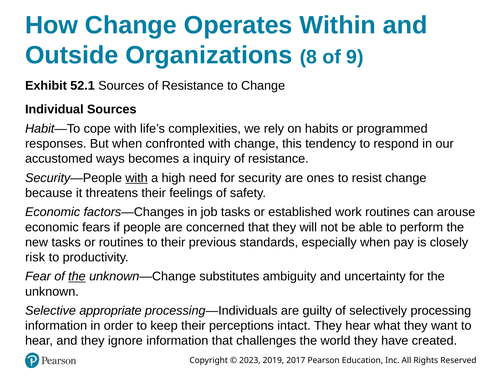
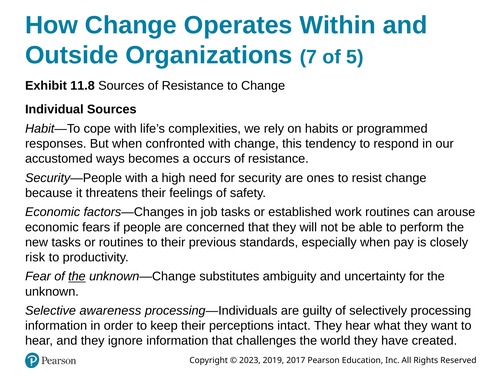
8: 8 -> 7 (308, 57)
9: 9 -> 5 (355, 57)
52.1: 52.1 -> 11.8 (83, 86)
inquiry: inquiry -> occurs (212, 159)
with underline: present -> none (137, 178)
appropriate: appropriate -> awareness (110, 311)
